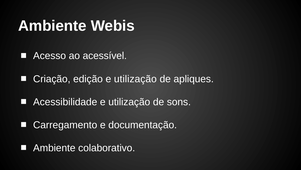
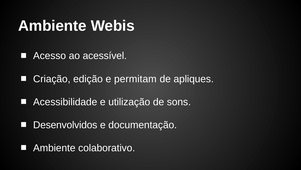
edição e utilização: utilização -> permitam (135, 79)
Carregamento: Carregamento -> Desenvolvidos (65, 124)
